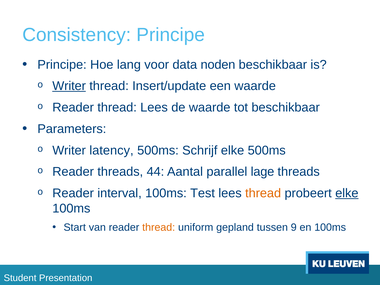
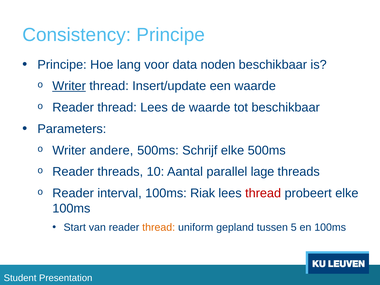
latency: latency -> andere (111, 150)
44: 44 -> 10 (155, 172)
Test: Test -> Riak (203, 193)
thread colour: orange -> red (263, 193)
elke underline: present -> none (347, 193)
9: 9 -> 5 (294, 227)
